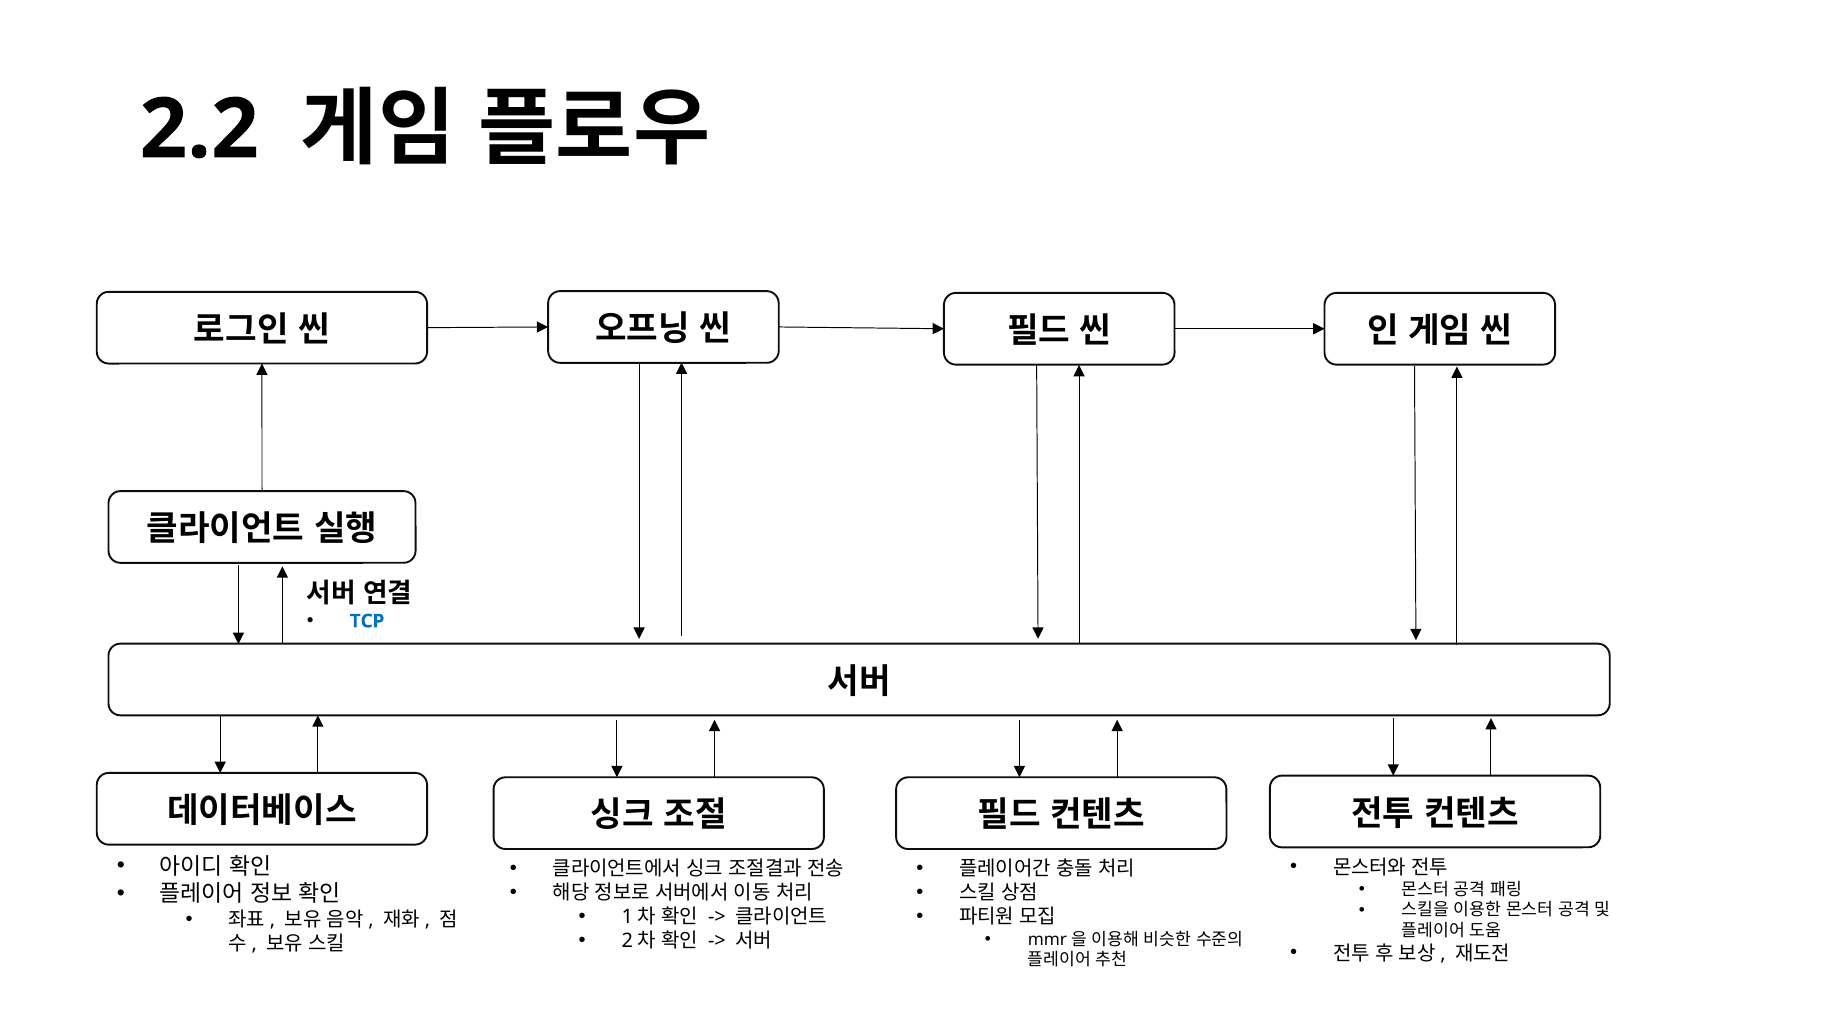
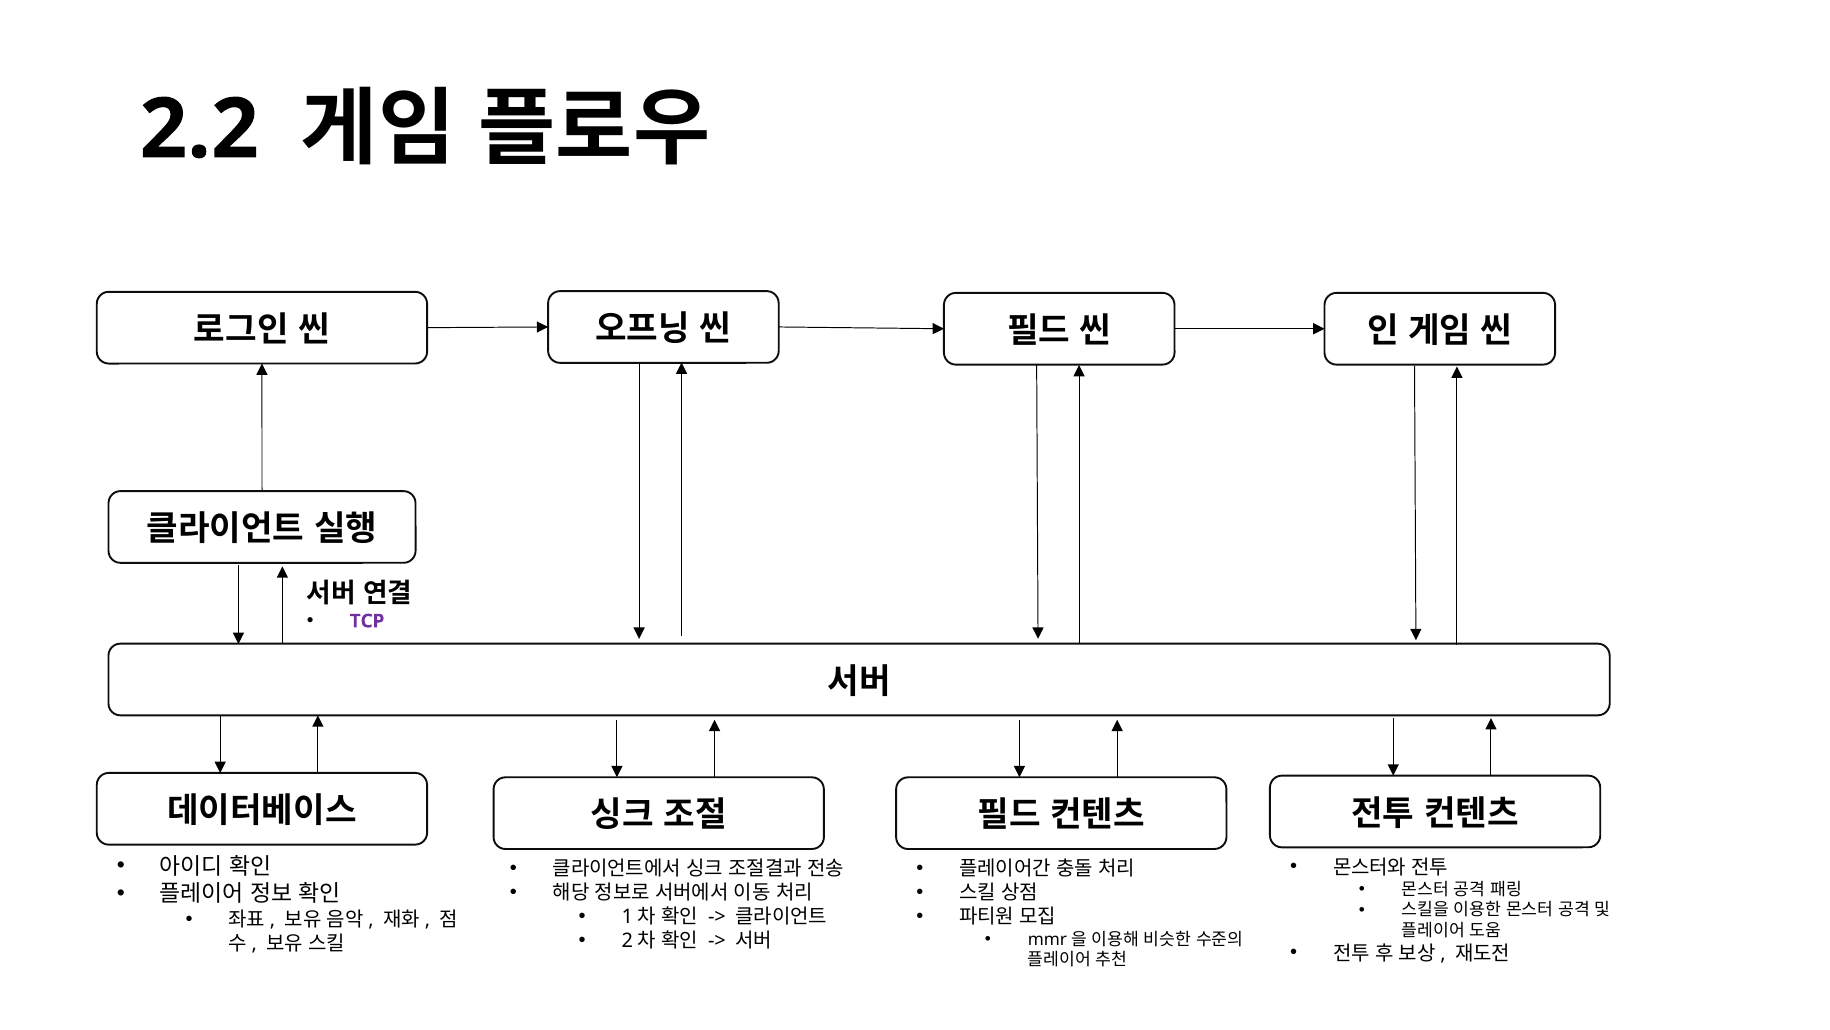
TCP colour: blue -> purple (367, 621)
